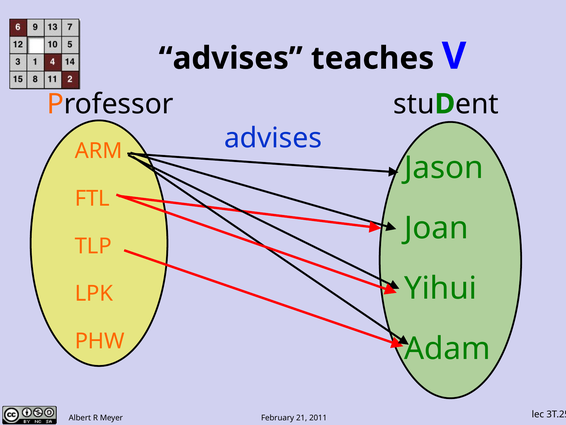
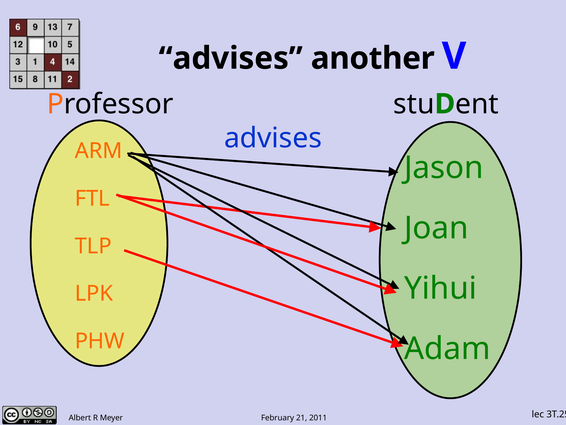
teaches: teaches -> another (373, 58)
